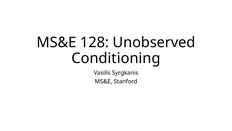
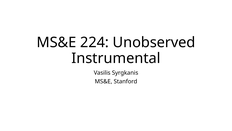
128: 128 -> 224 (94, 42)
Conditioning: Conditioning -> Instrumental (116, 58)
